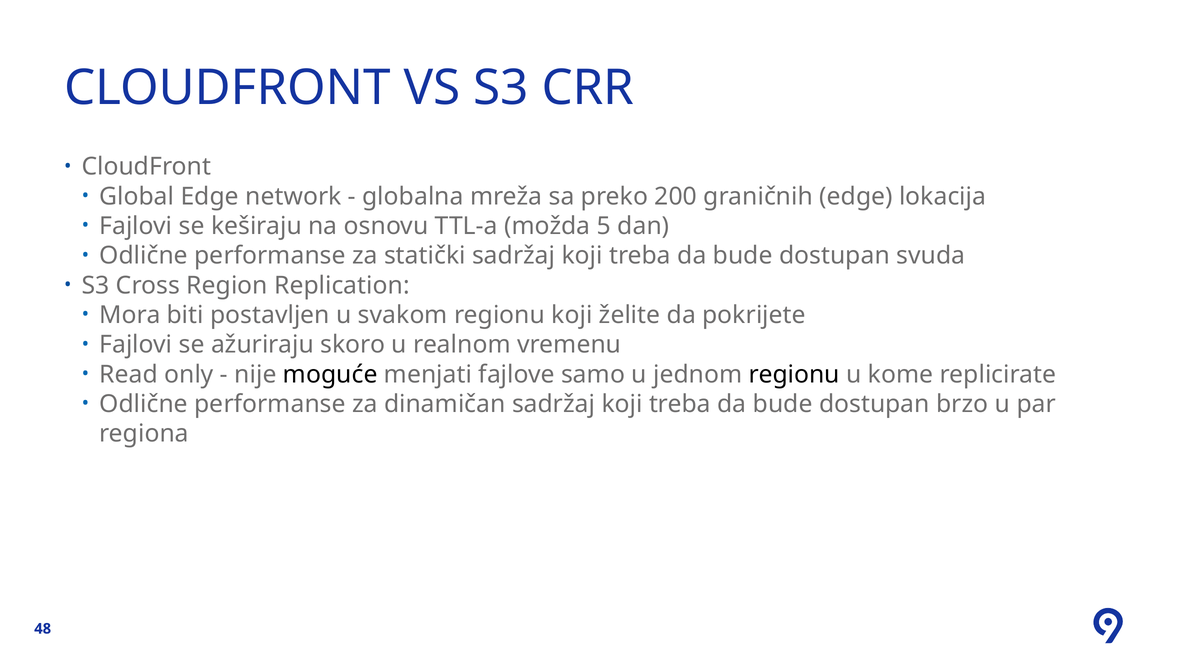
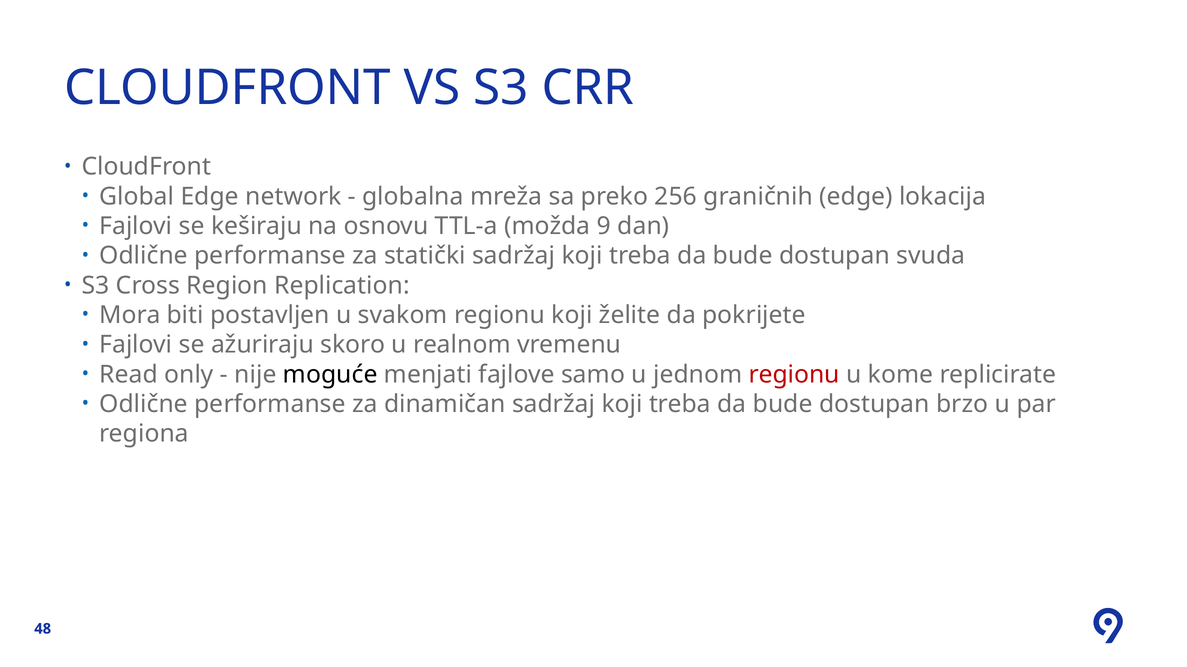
200: 200 -> 256 (676, 197)
5: 5 -> 9 (604, 226)
regionu colour: black -> red (794, 375)
